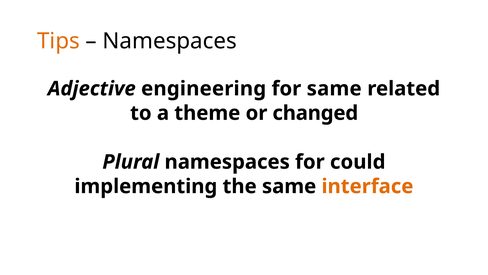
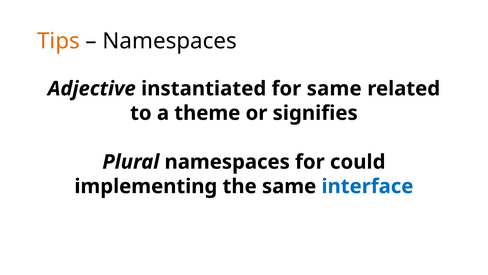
engineering: engineering -> instantiated (204, 89)
changed: changed -> signifies (315, 113)
interface colour: orange -> blue (367, 186)
